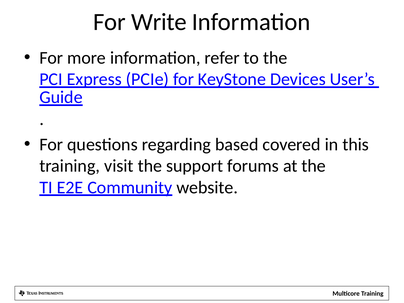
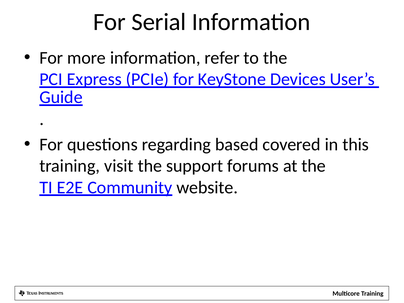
Write: Write -> Serial (159, 22)
